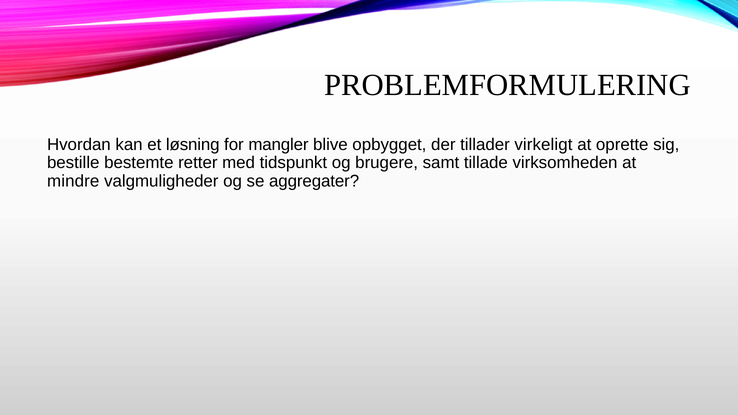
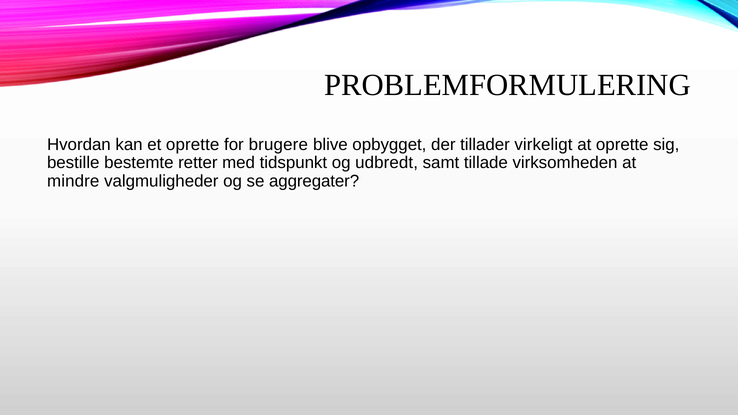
et løsning: løsning -> oprette (193, 145)
mangler: mangler -> brugere (278, 145)
brugere: brugere -> udbredt (387, 163)
